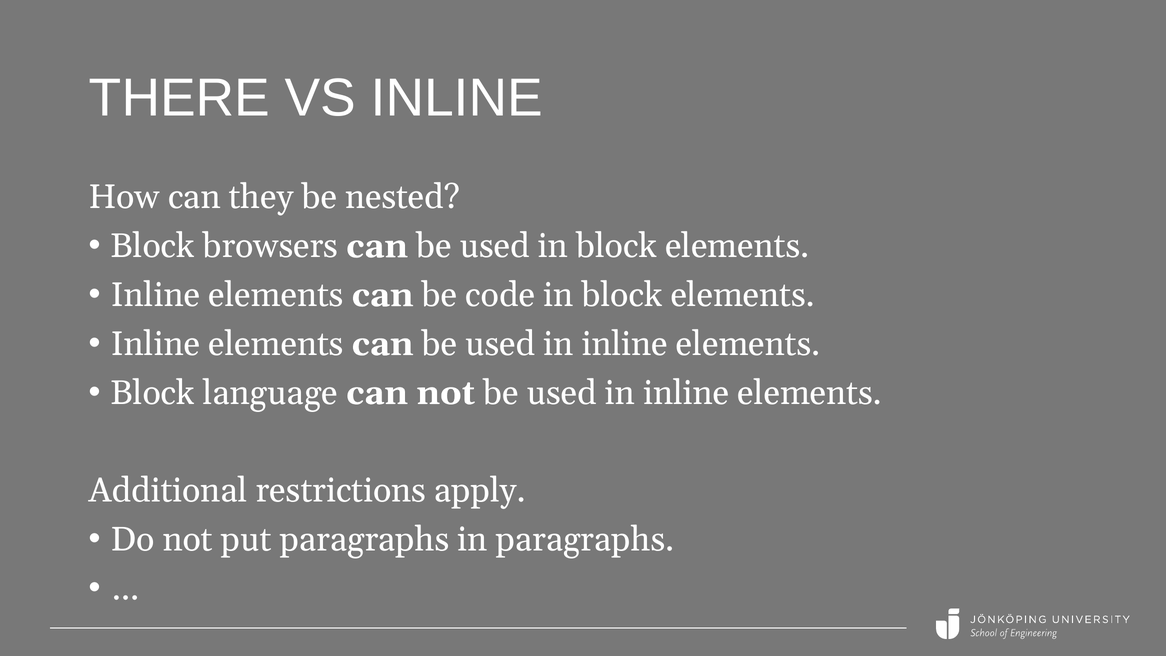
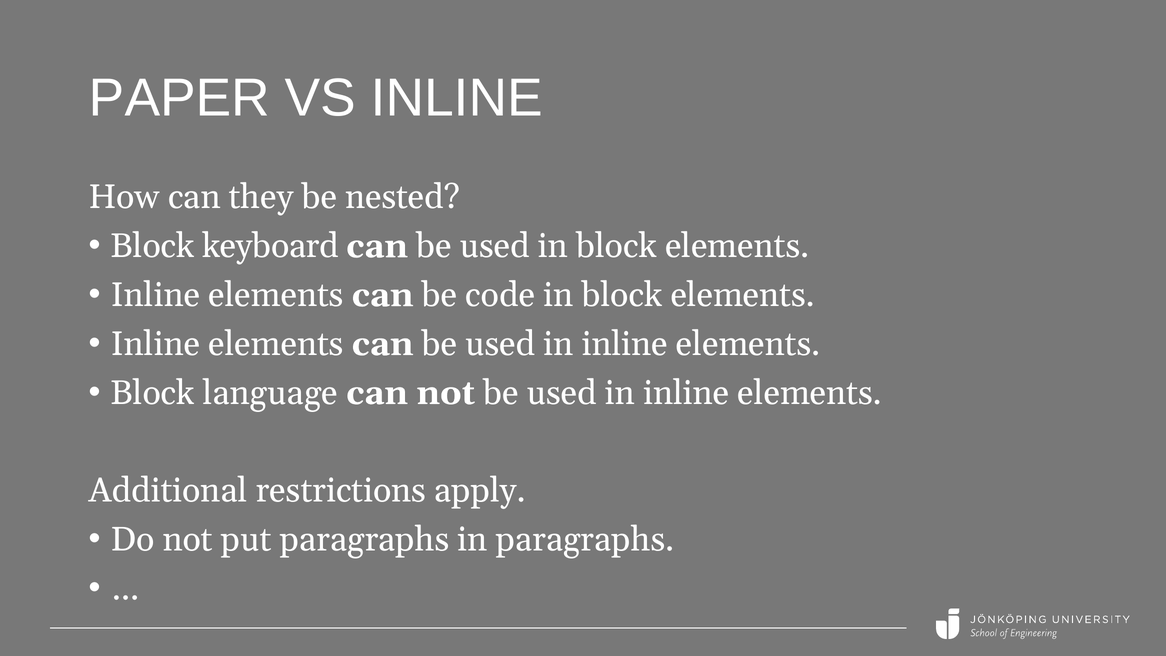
THERE: THERE -> PAPER (179, 98)
browsers: browsers -> keyboard (270, 246)
